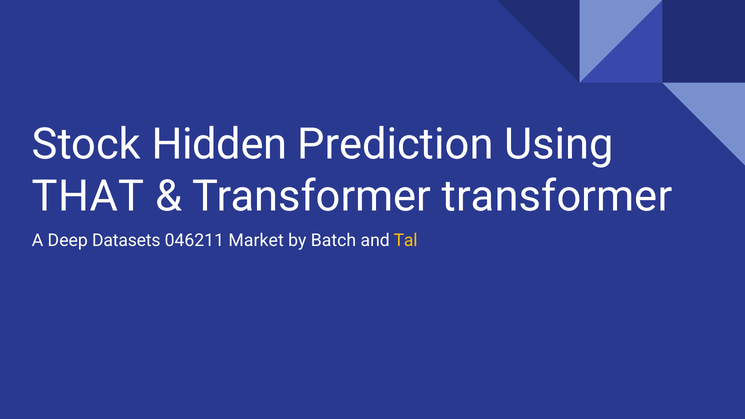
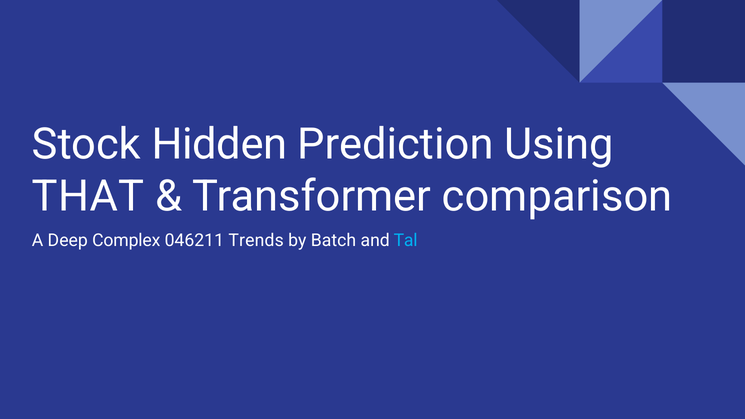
Transformer transformer: transformer -> comparison (557, 197)
Datasets: Datasets -> Complex (126, 241)
Market: Market -> Trends (256, 241)
Tal colour: yellow -> light blue (406, 241)
